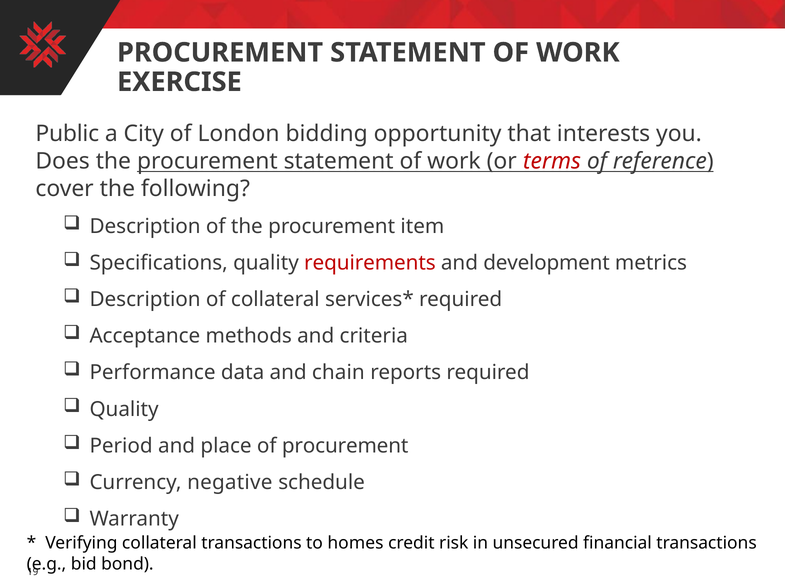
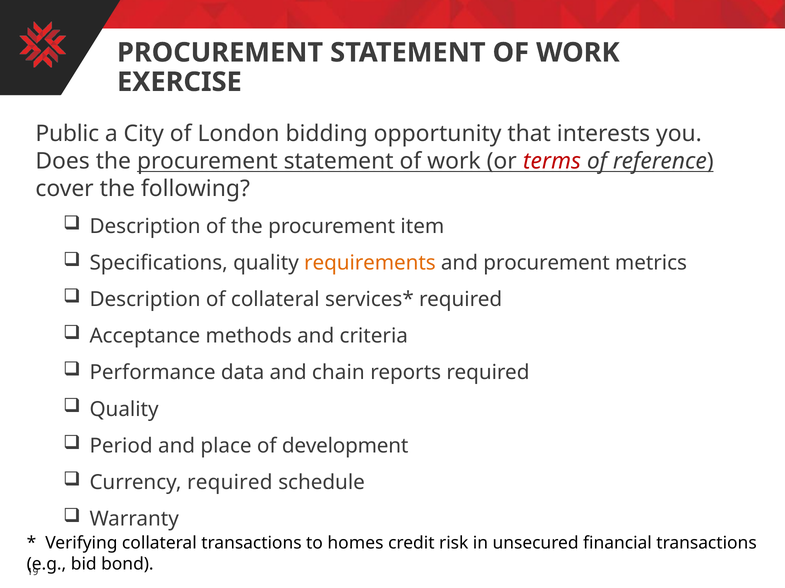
requirements colour: red -> orange (370, 263)
and development: development -> procurement (547, 263)
of procurement: procurement -> development (345, 446)
Currency negative: negative -> required (230, 483)
